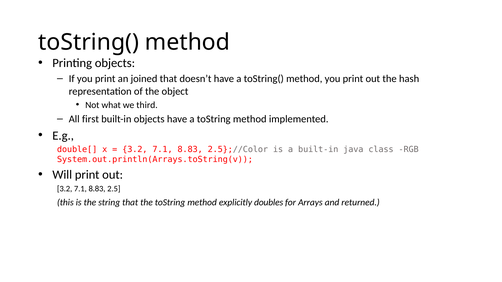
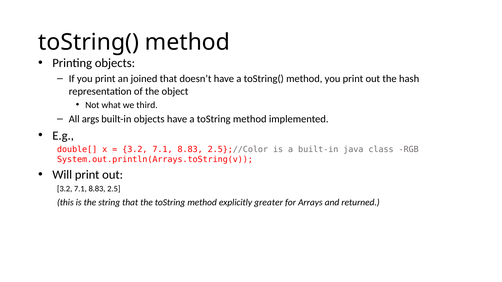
first: first -> args (91, 119)
doubles: doubles -> greater (269, 203)
